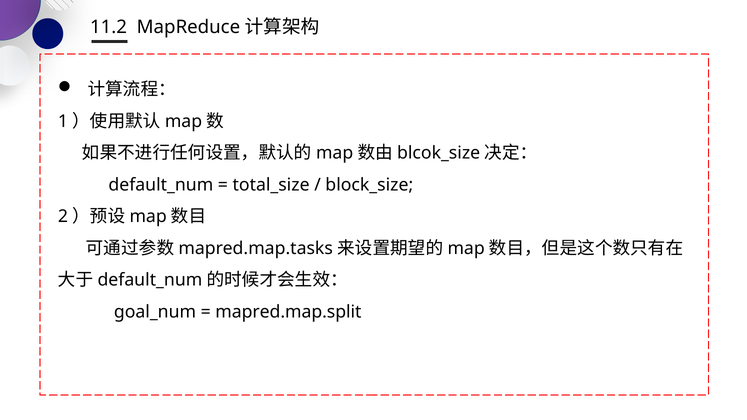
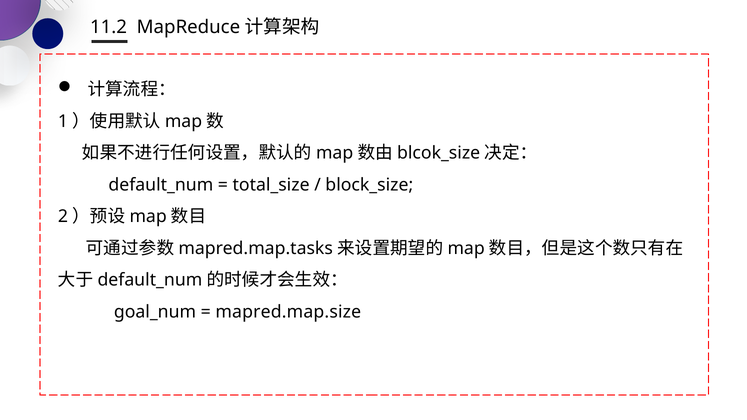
mapred.map.split: mapred.map.split -> mapred.map.size (288, 312)
